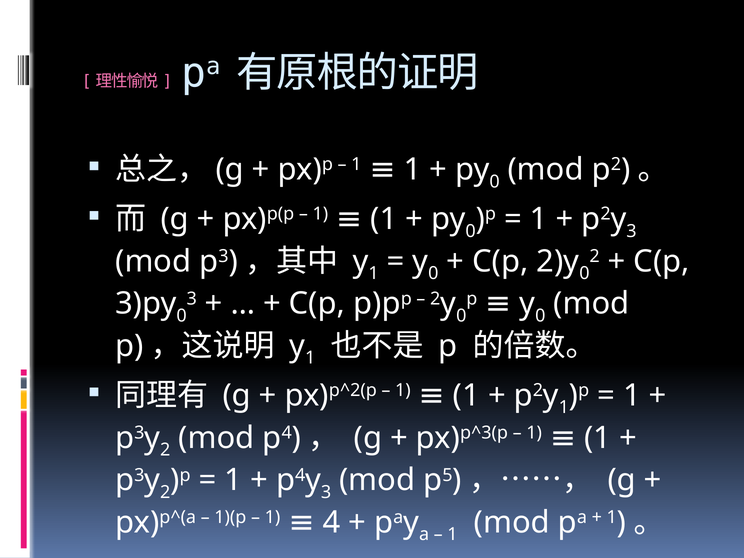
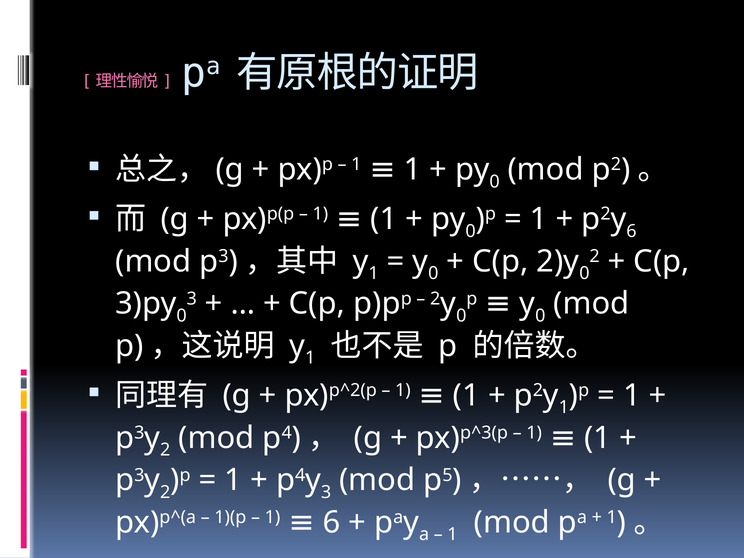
3: 3 -> 6 (631, 231)
1 4: 4 -> 6 (331, 522)
